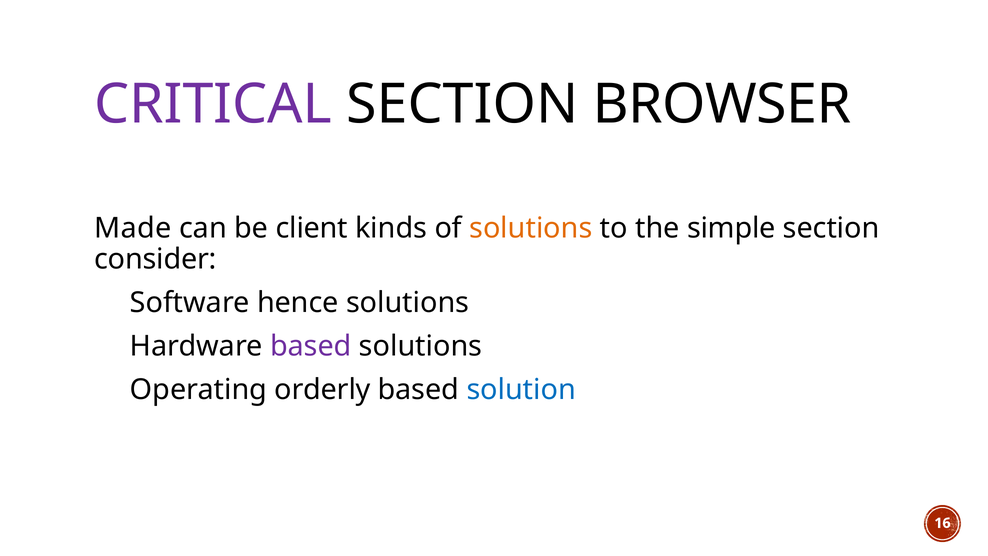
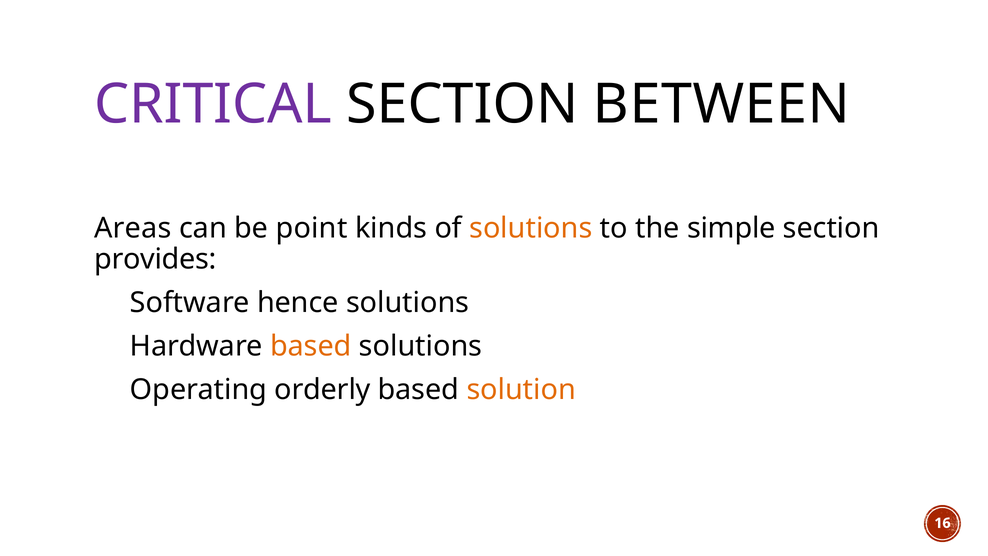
BROWSER: BROWSER -> BETWEEN (721, 104)
Made: Made -> Areas (133, 228)
client: client -> point (312, 228)
consider: consider -> provides (155, 259)
based colour: purple -> orange (311, 346)
solution colour: blue -> orange (521, 389)
